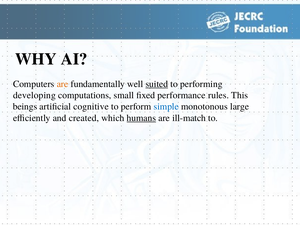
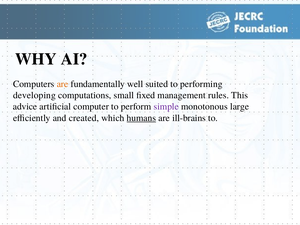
suited underline: present -> none (157, 84)
performance: performance -> management (182, 95)
beings: beings -> advice (25, 107)
cognitive: cognitive -> computer (91, 107)
simple colour: blue -> purple (166, 107)
ill-match: ill-match -> ill-brains (189, 118)
